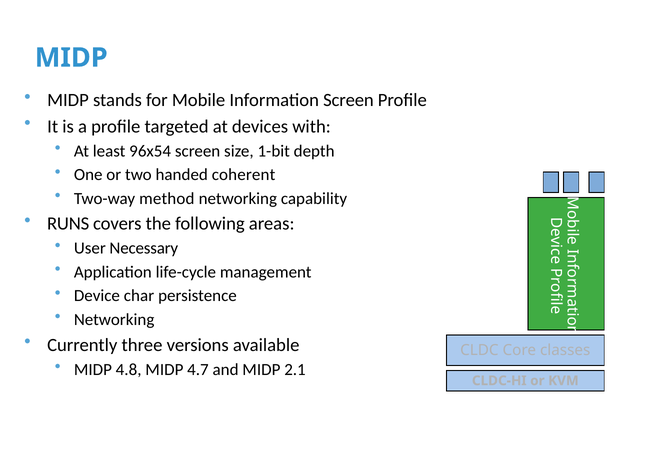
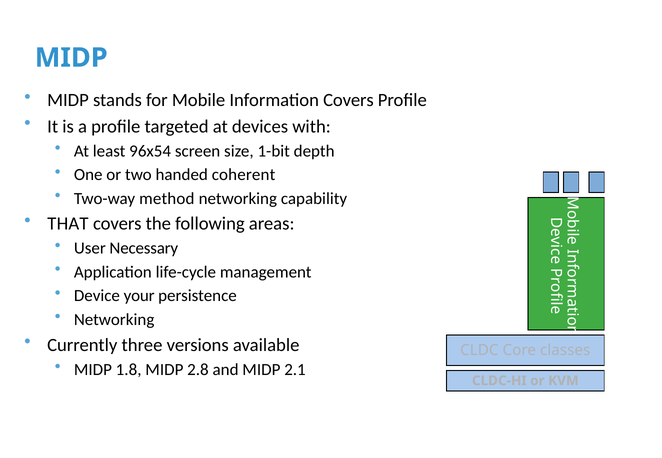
Information Screen: Screen -> Covers (348, 100)
RUNS: RUNS -> THAT (68, 224)
char: char -> your (139, 296)
4.8: 4.8 -> 1.8 (129, 370)
4.7: 4.7 -> 2.8 (198, 370)
